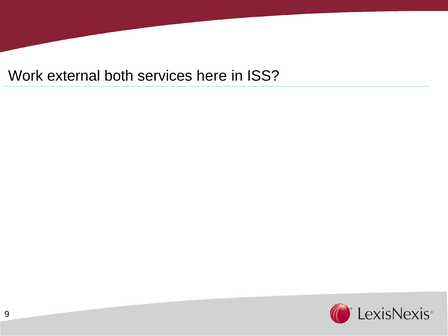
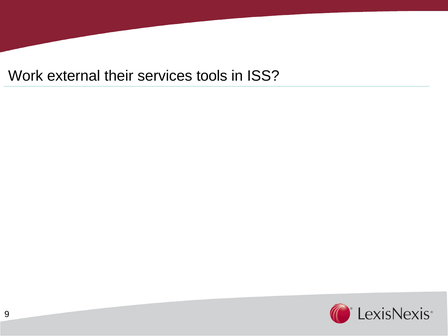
both: both -> their (119, 76)
here: here -> tools (212, 76)
